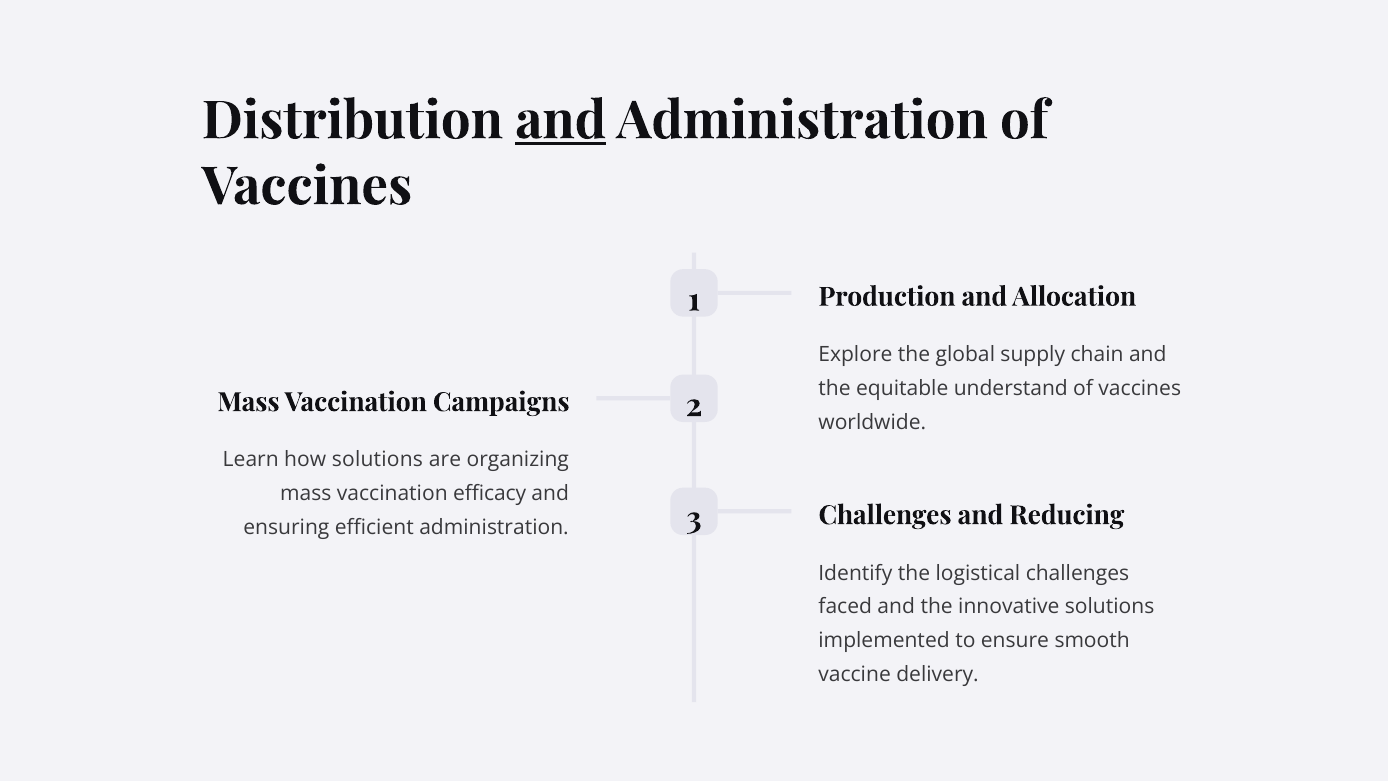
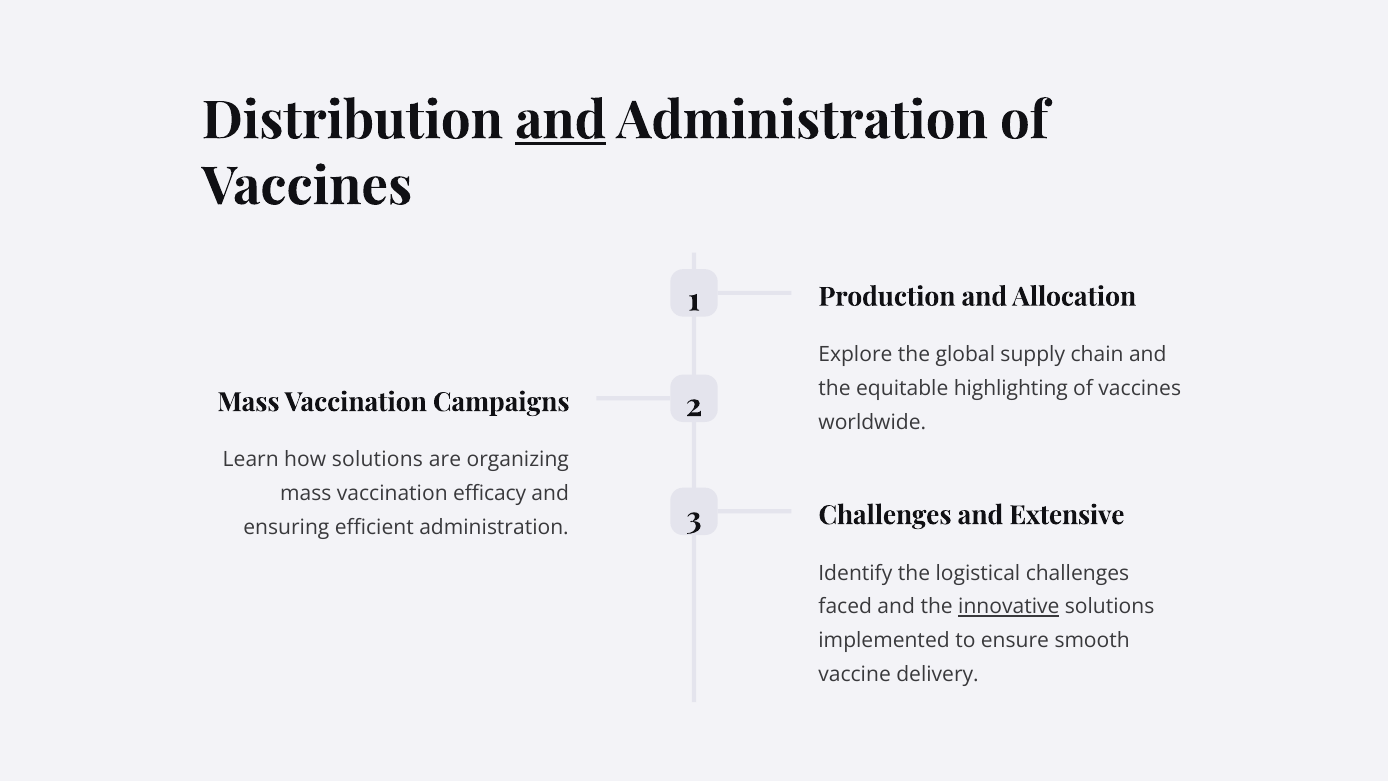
understand: understand -> highlighting (1011, 388)
Reducing: Reducing -> Extensive (1067, 515)
innovative underline: none -> present (1009, 607)
